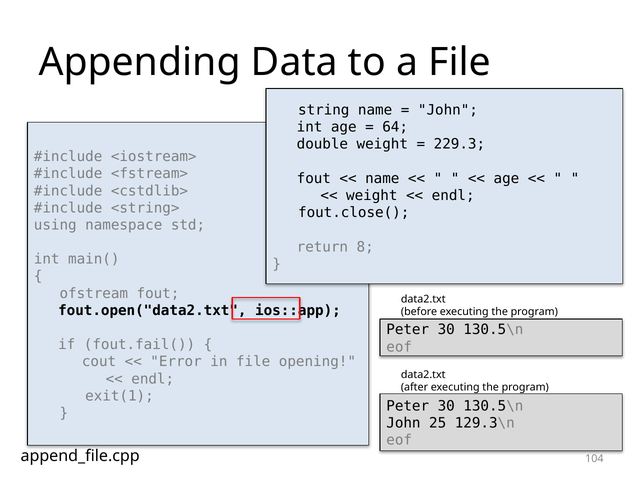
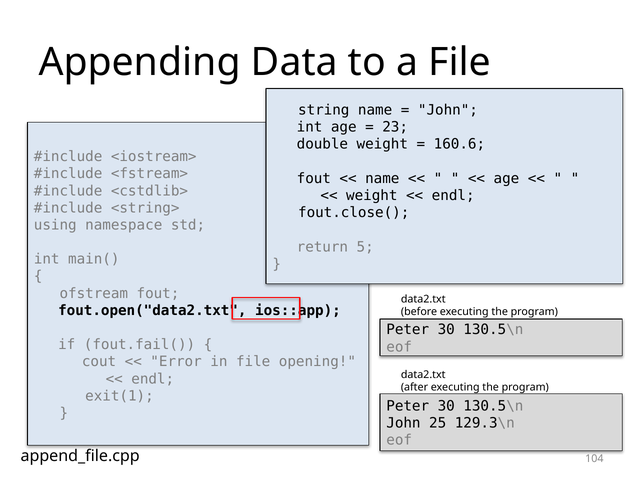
64: 64 -> 23 (395, 127)
229.3: 229.3 -> 160.6 (459, 144)
8: 8 -> 5 (365, 247)
